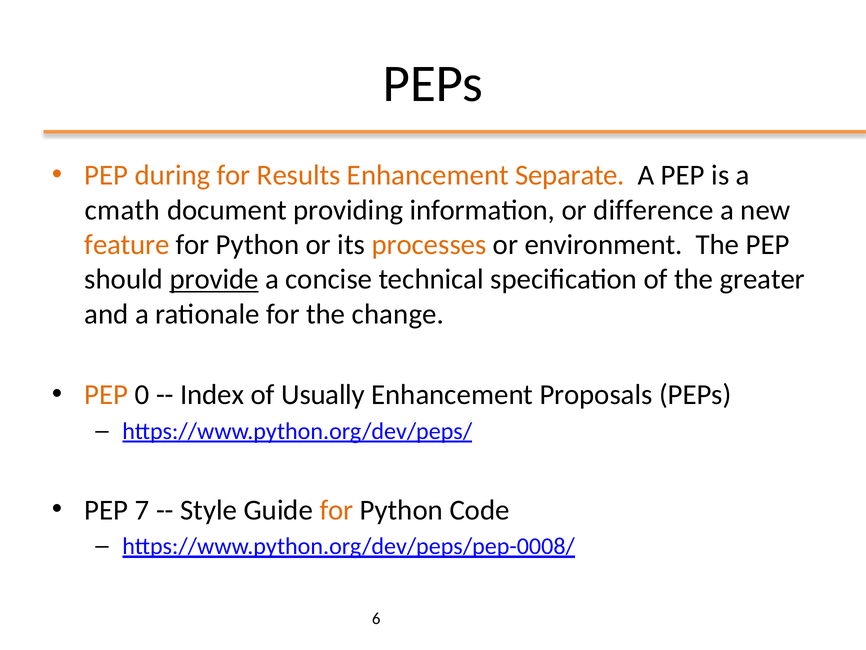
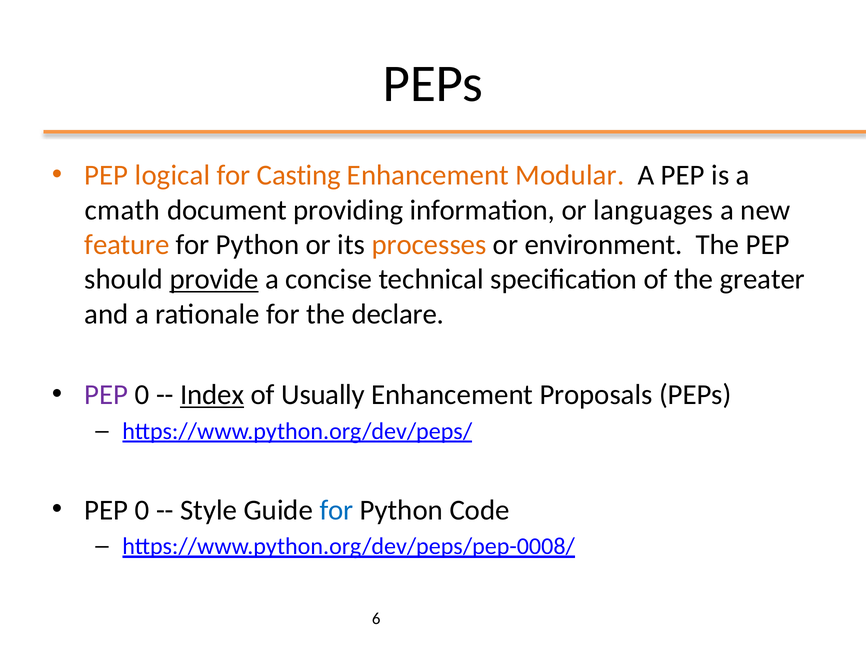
during: during -> logical (173, 175)
Results: Results -> Casting (299, 175)
Separate: Separate -> Modular (570, 175)
difference: difference -> languages (653, 210)
change: change -> declare (398, 314)
PEP colour: orange -> purple (106, 395)
Index underline: none -> present (212, 395)
7: 7 -> 0 (142, 510)
for colour: orange -> blue (336, 510)
